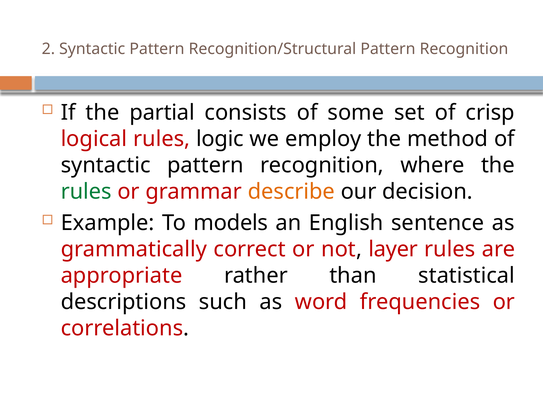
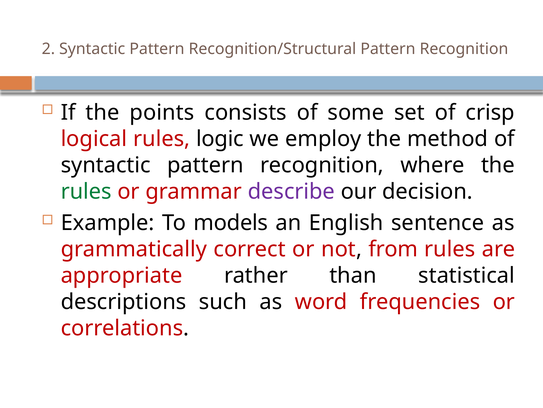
partial: partial -> points (162, 112)
describe colour: orange -> purple (291, 191)
layer: layer -> from (393, 249)
